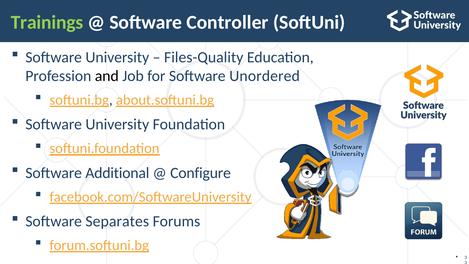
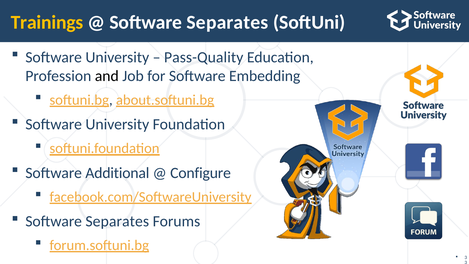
Trainings colour: light green -> yellow (47, 23)
Controller: Controller -> Separates (227, 23)
Files-Quality: Files-Quality -> Pass-Quality (204, 57)
Unordered: Unordered -> Embedding (265, 76)
